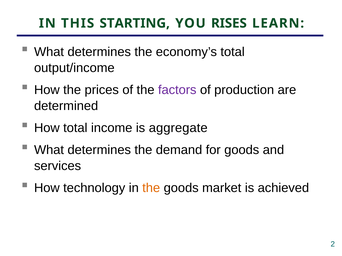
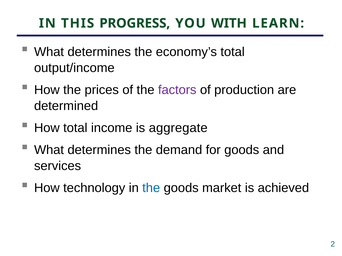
STARTING: STARTING -> PROGRESS (135, 23)
RISES: RISES -> WITH (229, 23)
the colour: orange -> blue (151, 188)
